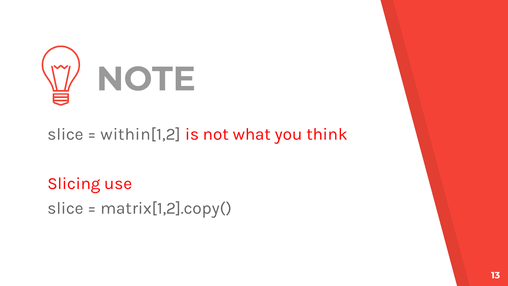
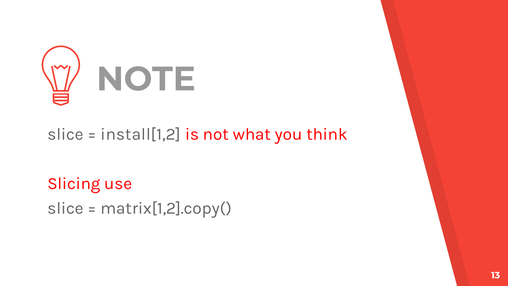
within[1,2: within[1,2 -> install[1,2 (141, 134)
